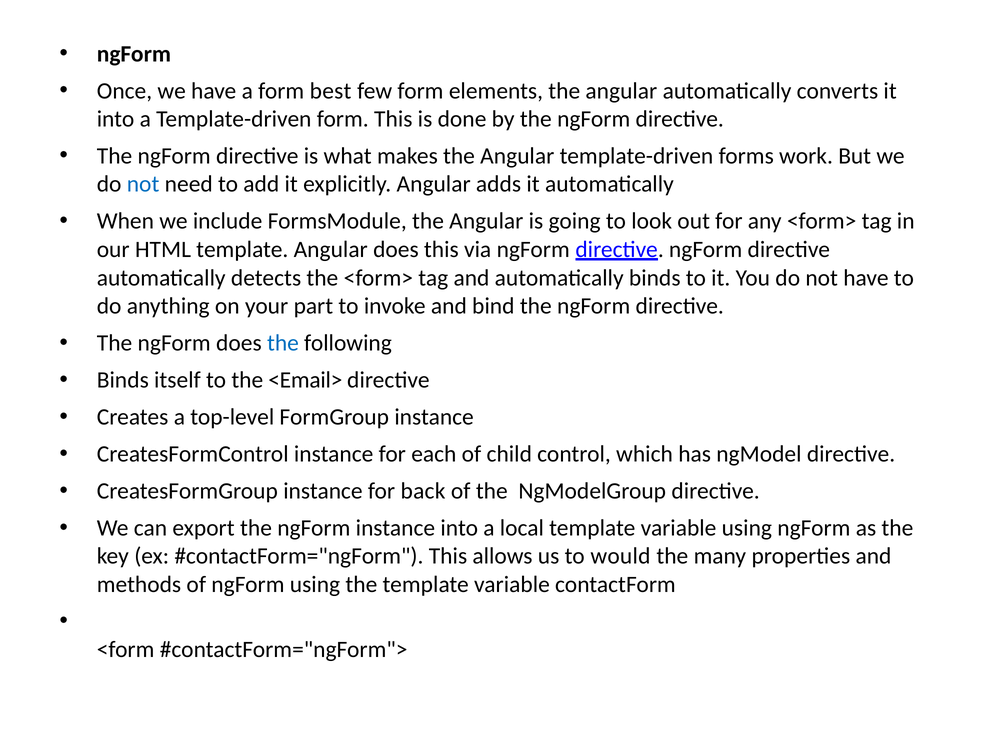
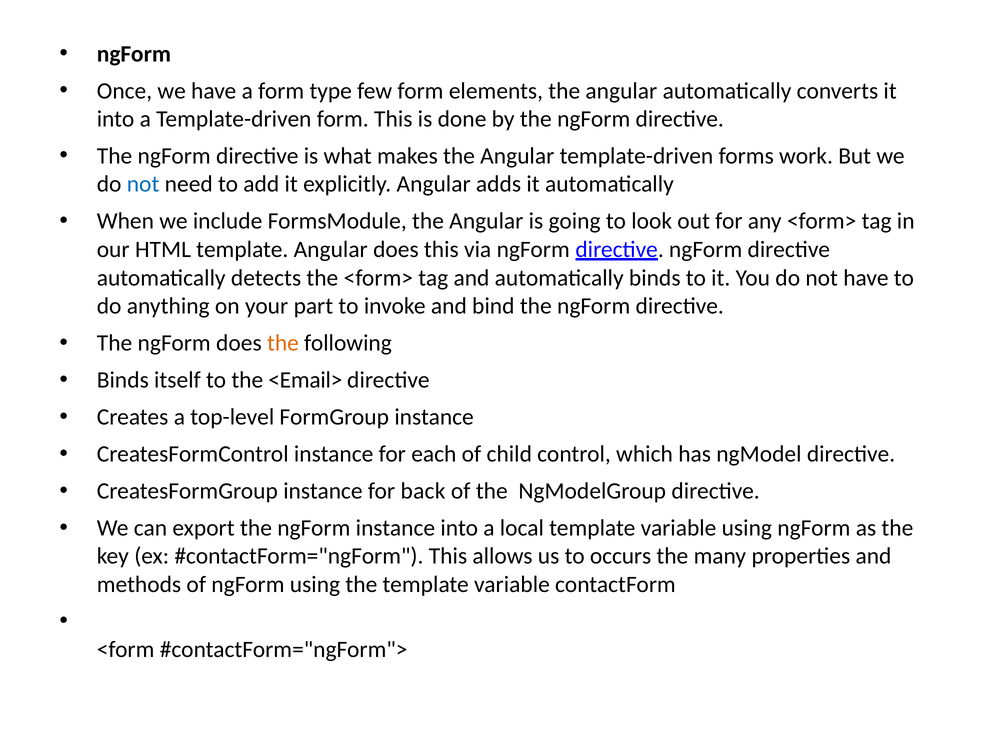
best: best -> type (331, 91)
the colour: blue -> orange (283, 343)
would: would -> occurs (621, 556)
